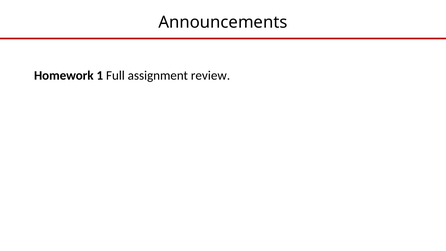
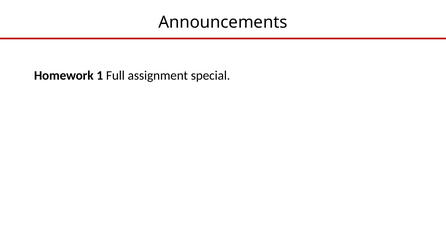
review: review -> special (211, 75)
